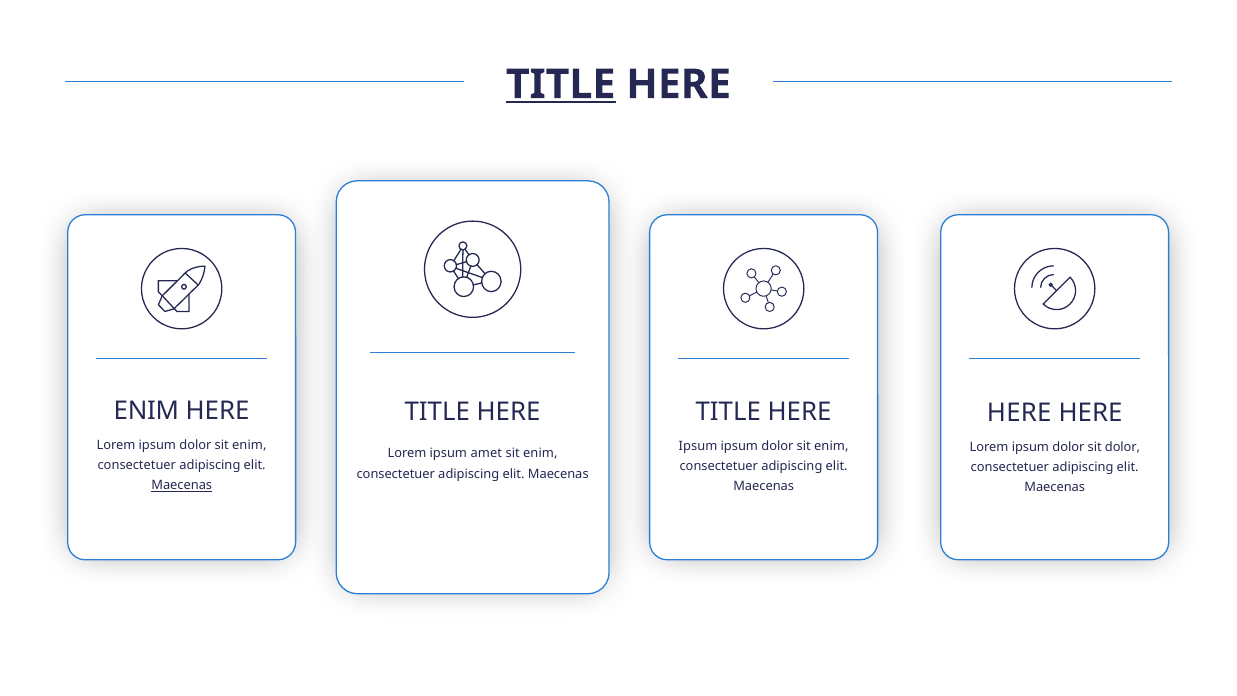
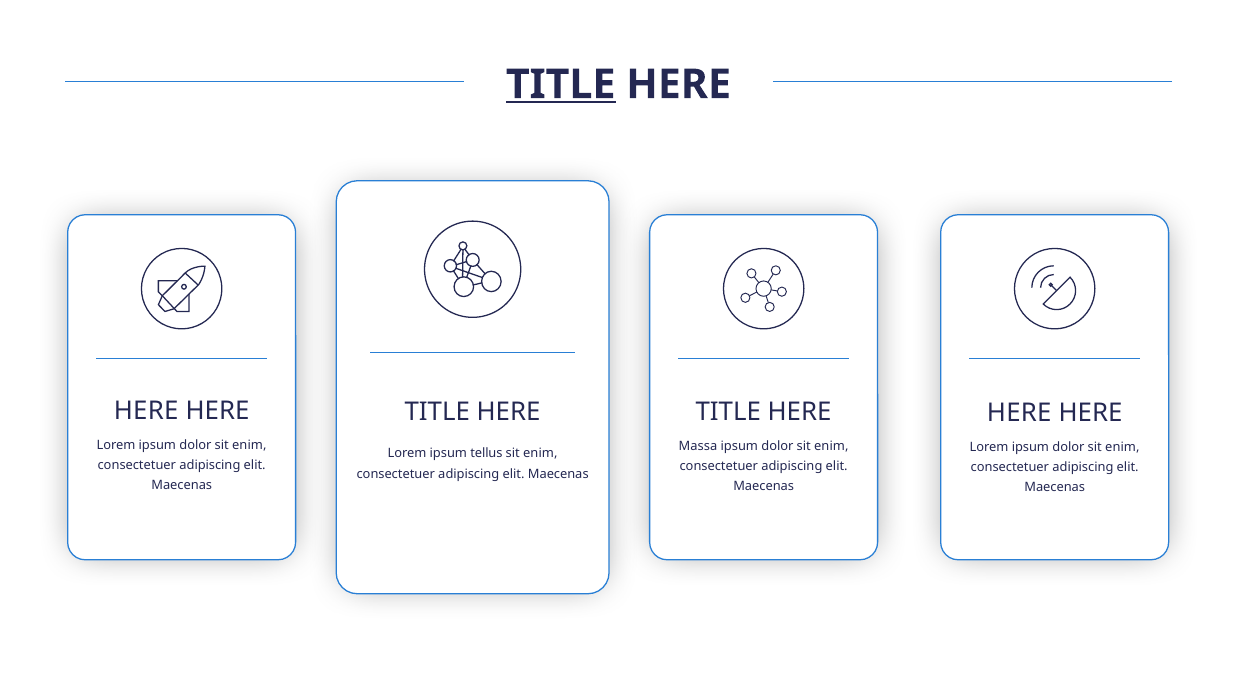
ENIM: ENIM -> HERE (146, 411)
Ipsum: Ipsum -> Massa (698, 446)
dolor: dolor -> enim (1122, 447)
amet: amet -> tellus (486, 454)
Maecenas underline: present -> none (182, 485)
